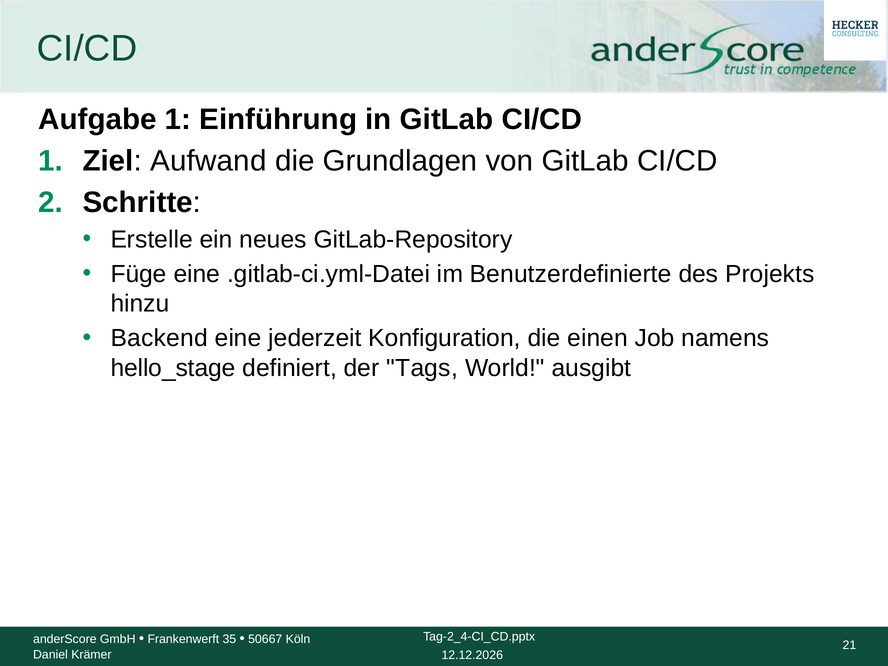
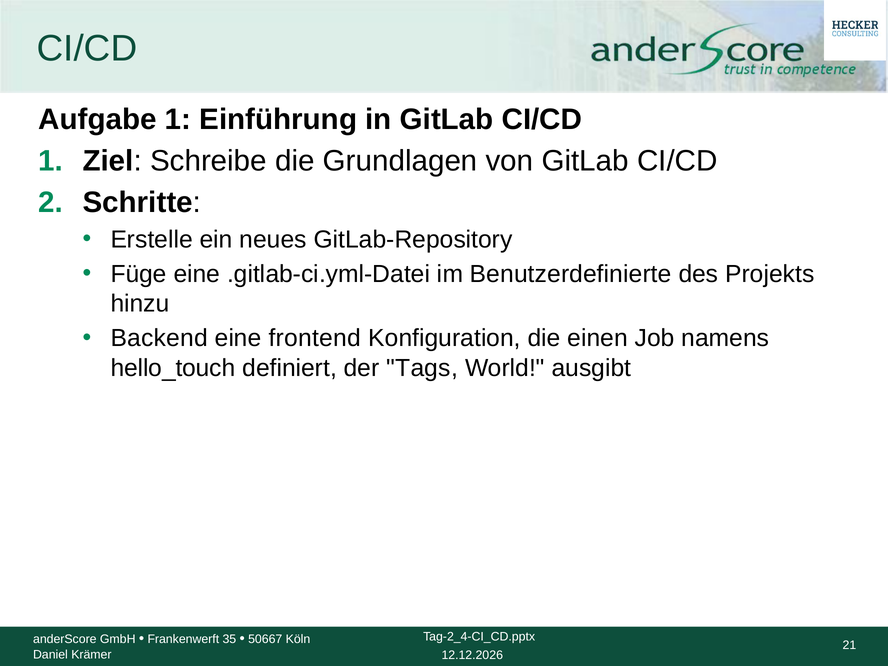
Aufwand: Aufwand -> Schreibe (208, 161)
jederzeit: jederzeit -> frontend (315, 338)
hello_stage: hello_stage -> hello_touch (173, 368)
